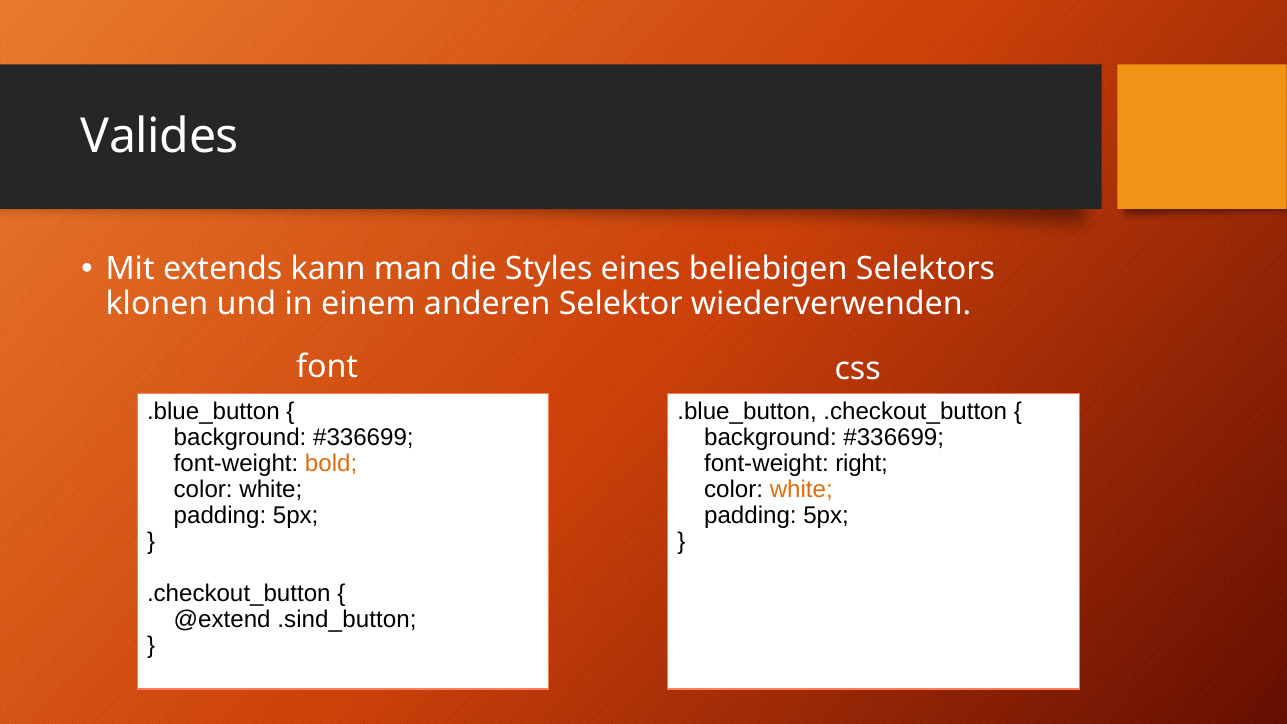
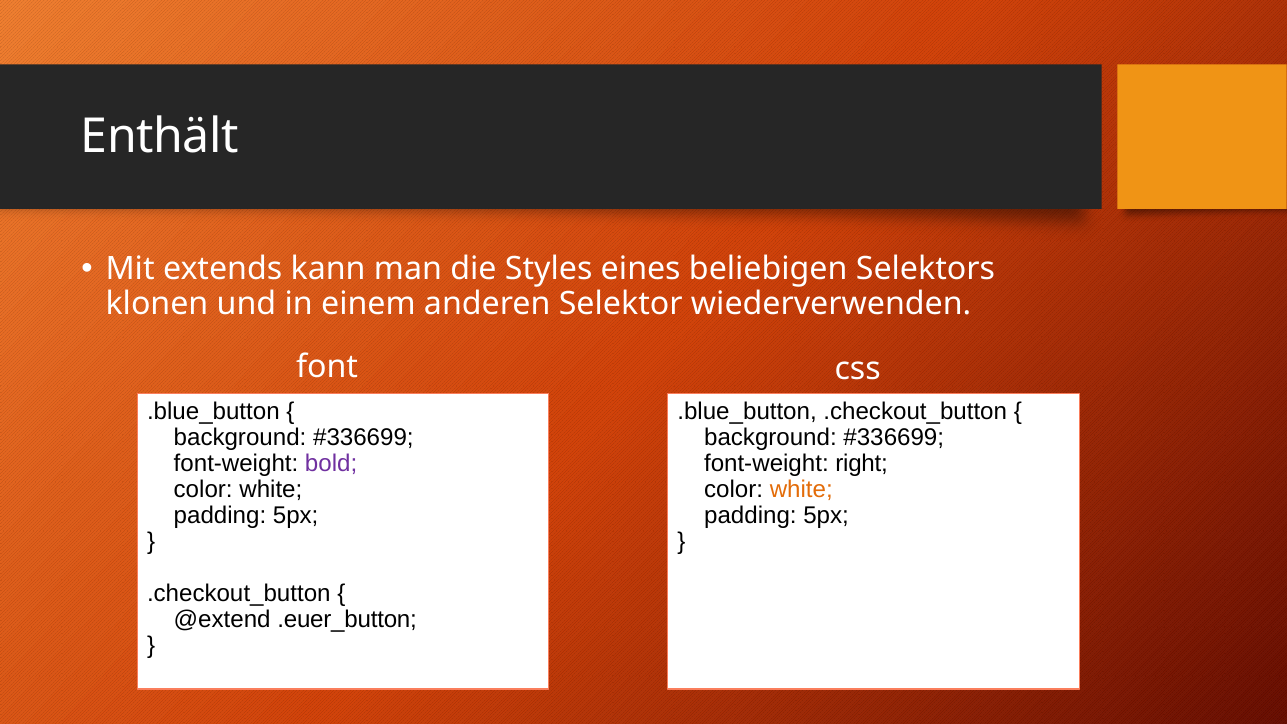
Valides: Valides -> Enthält (160, 136)
bold colour: orange -> purple (331, 463)
.sind_button: .sind_button -> .euer_button (347, 620)
